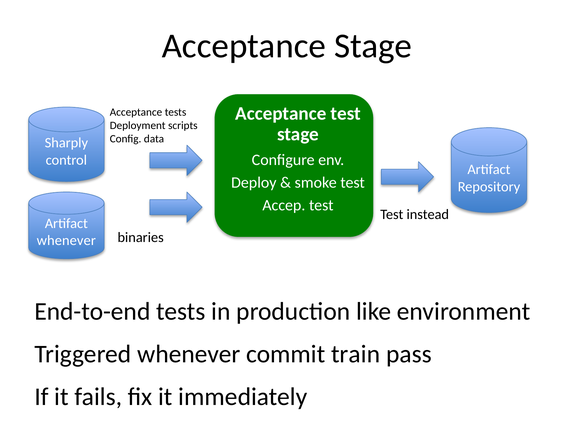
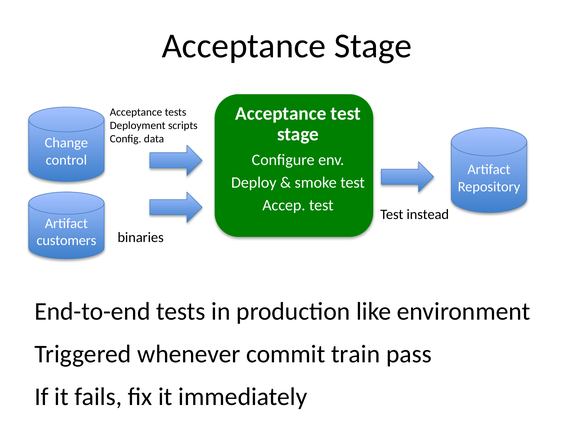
Sharply: Sharply -> Change (66, 143)
whenever: whenever -> customers (66, 241)
